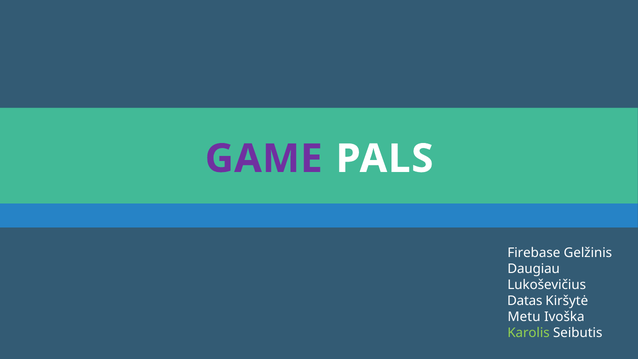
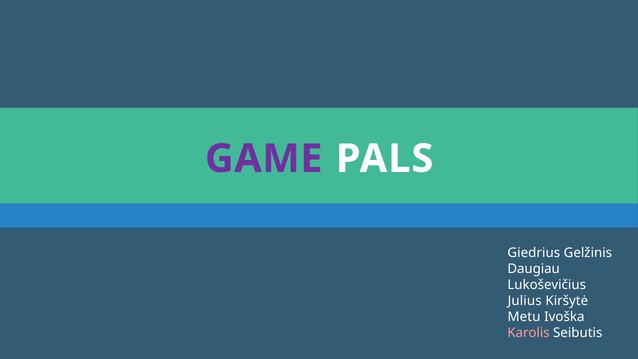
Firebase: Firebase -> Giedrius (534, 253)
Datas: Datas -> Julius (525, 301)
Karolis colour: light green -> pink (529, 332)
